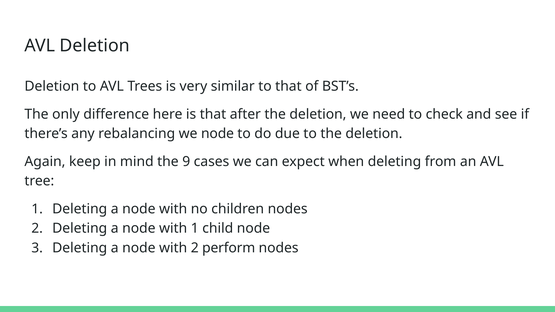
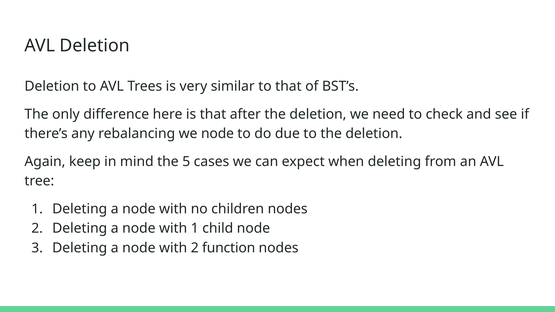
9: 9 -> 5 (186, 162)
perform: perform -> function (229, 248)
